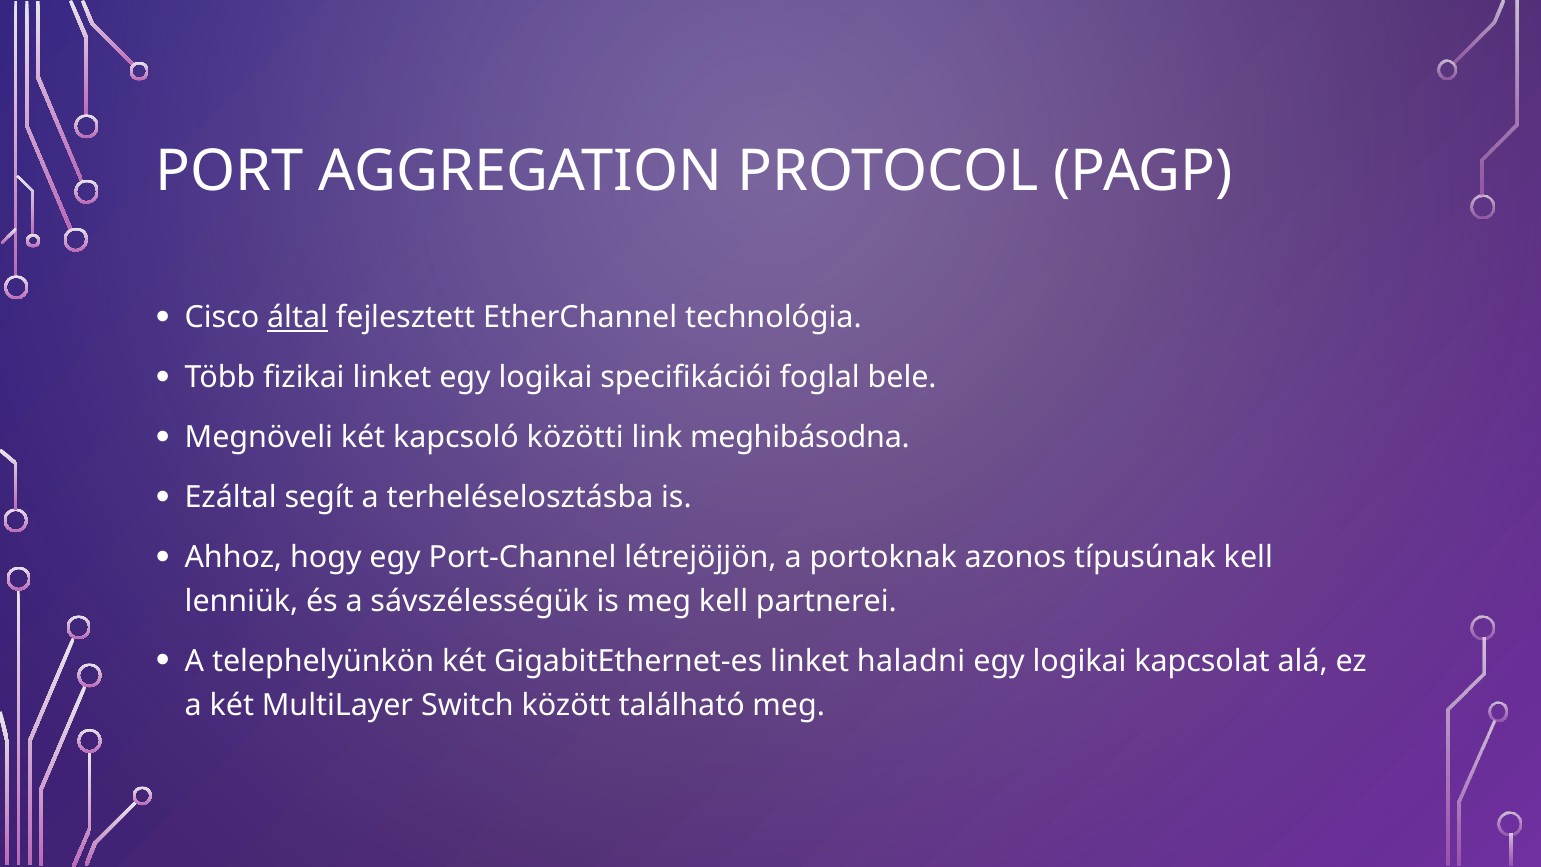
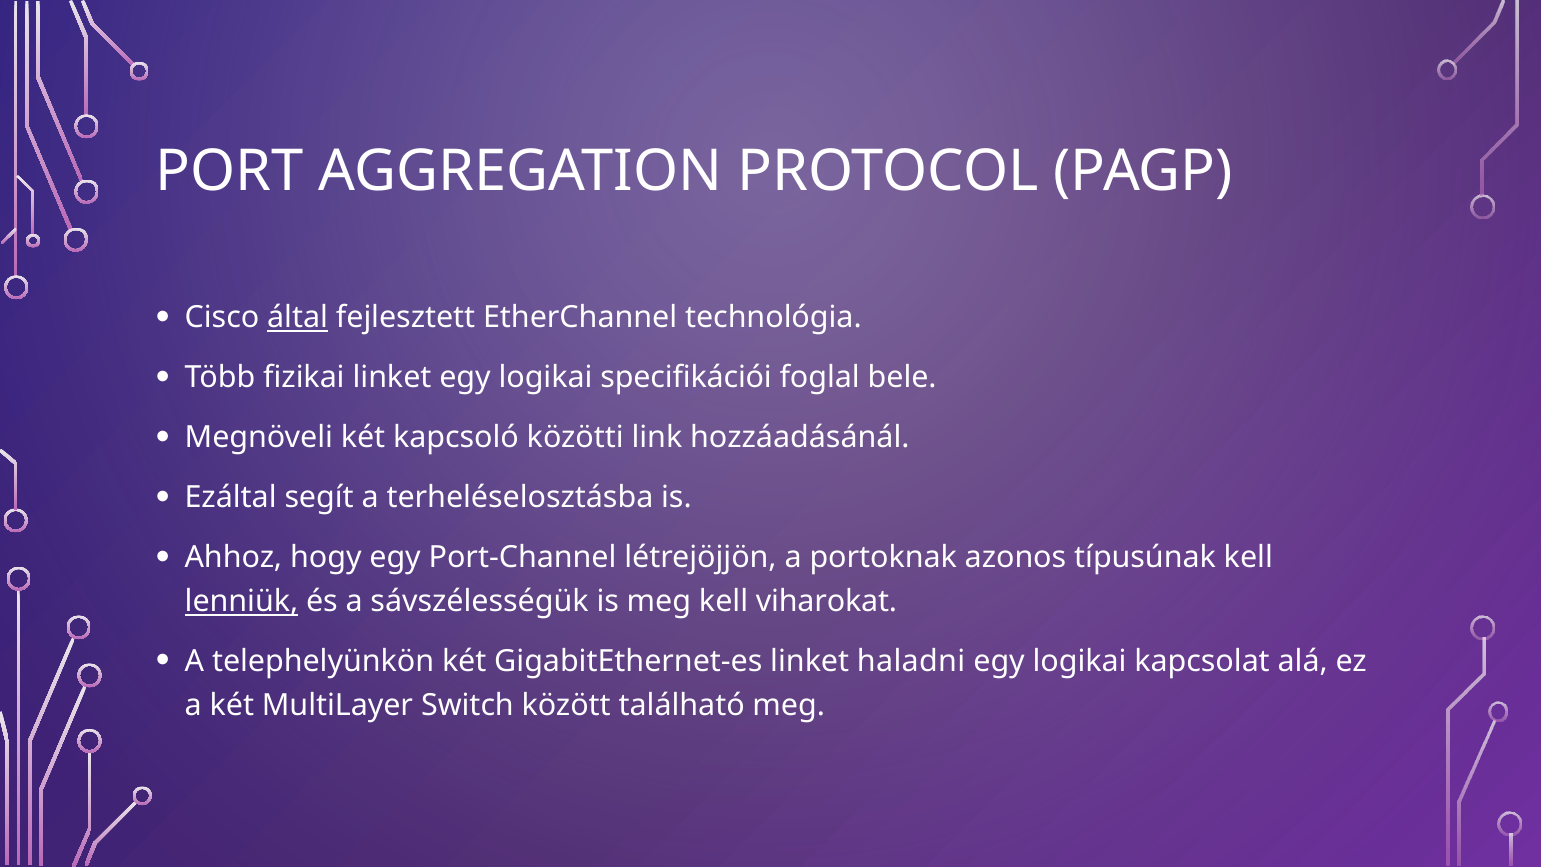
meghibásodna: meghibásodna -> hozzáadásánál (800, 438)
lenniük underline: none -> present (241, 601)
partnerei: partnerei -> viharokat (826, 601)
